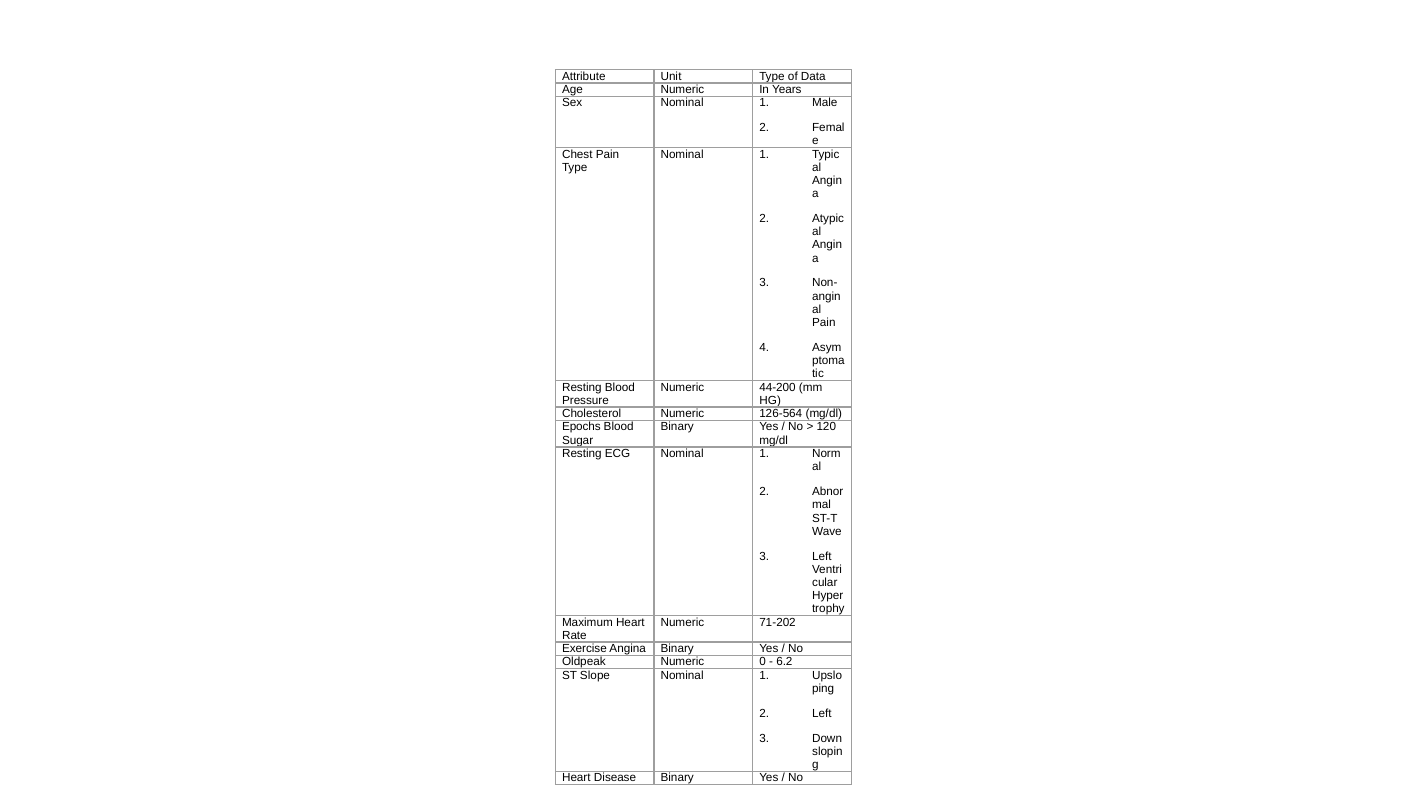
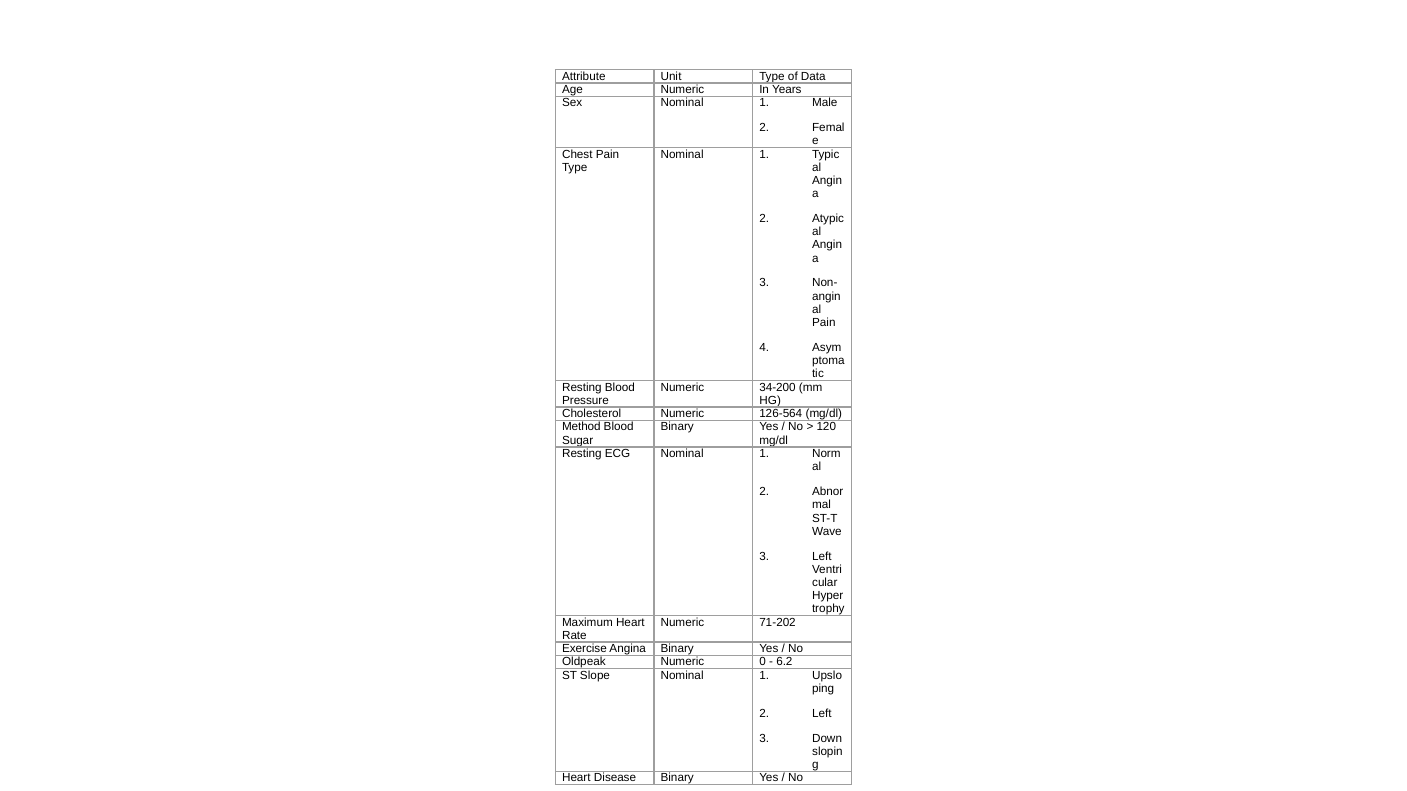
44-200: 44-200 -> 34-200 (778, 387)
Epochs: Epochs -> Method (581, 427)
